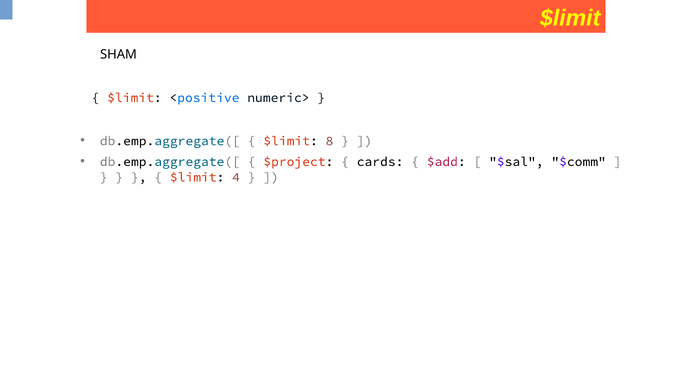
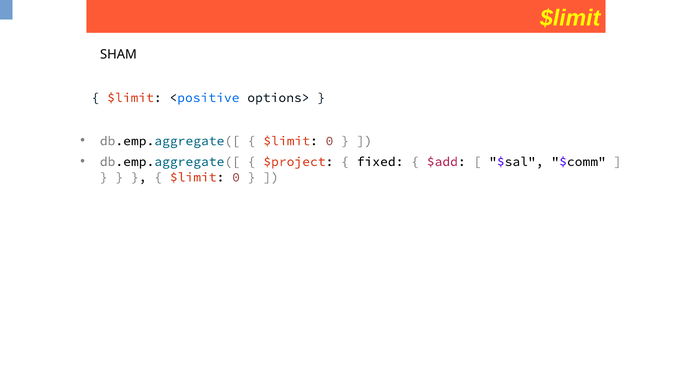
numeric>: numeric> -> options> (278, 98)
8: 8 -> 0 (329, 141)
cards: cards -> fixed (380, 162)
4: 4 -> 0 (236, 177)
